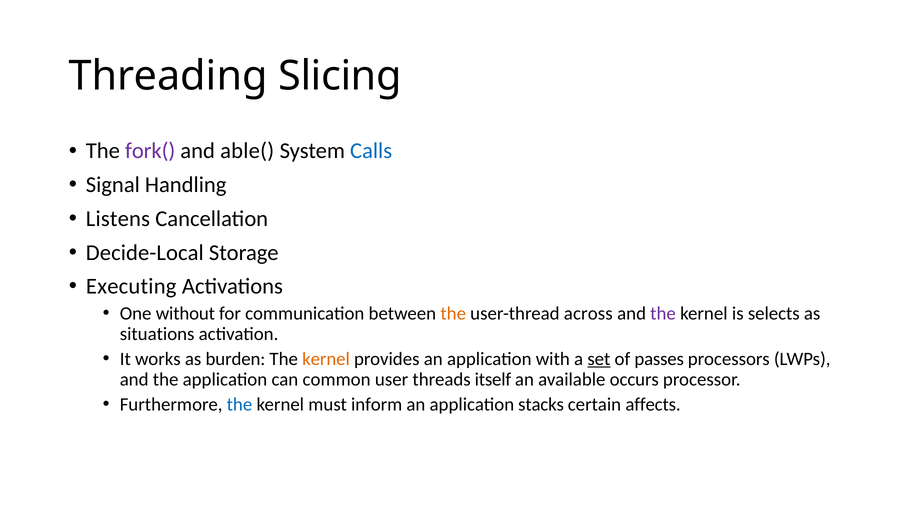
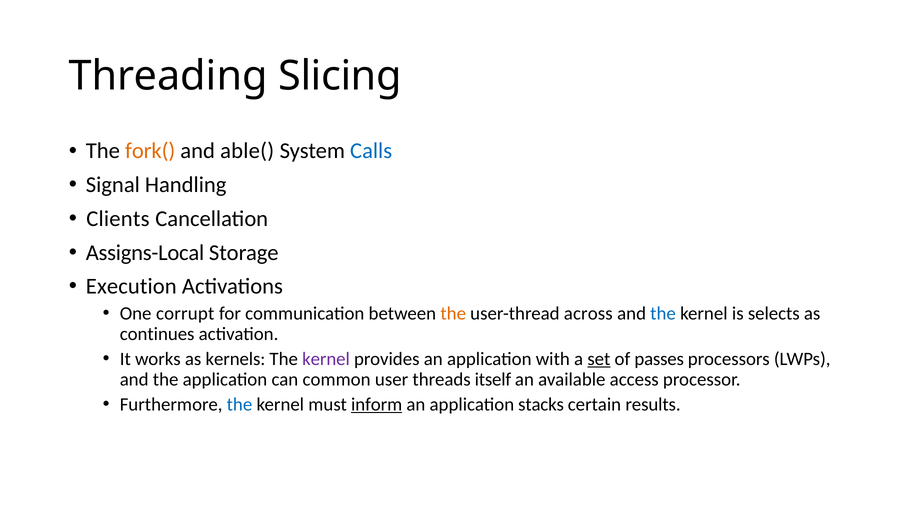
fork( colour: purple -> orange (150, 151)
Listens: Listens -> Clients (118, 218)
Decide-Local: Decide-Local -> Assigns-Local (145, 252)
Executing: Executing -> Execution (131, 286)
without: without -> corrupt (185, 313)
the colour: purple -> blue (663, 313)
situations: situations -> continues (157, 334)
burden: burden -> kernels (235, 359)
kernel colour: orange -> purple (326, 359)
occurs: occurs -> access (634, 379)
inform underline: none -> present (377, 404)
affects: affects -> results (653, 404)
